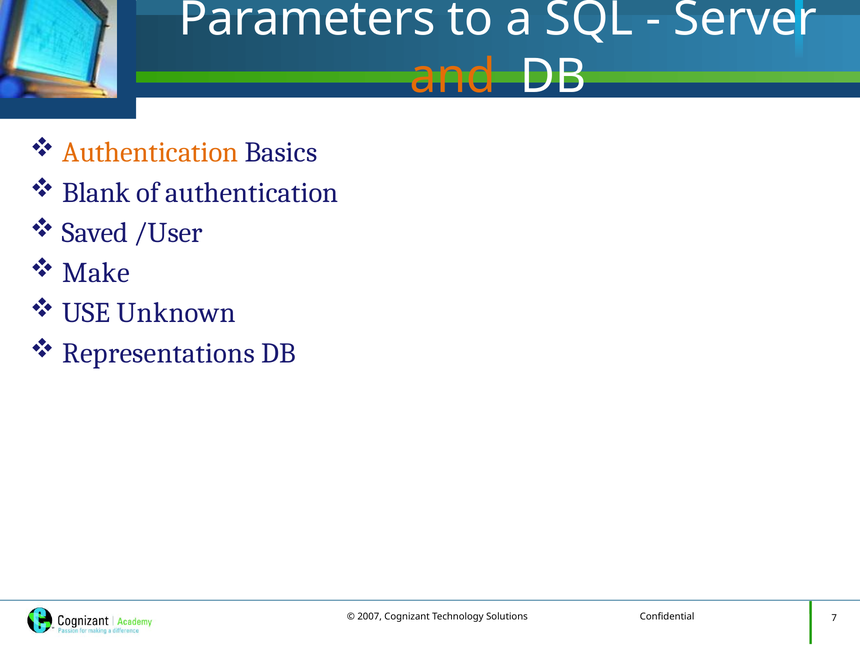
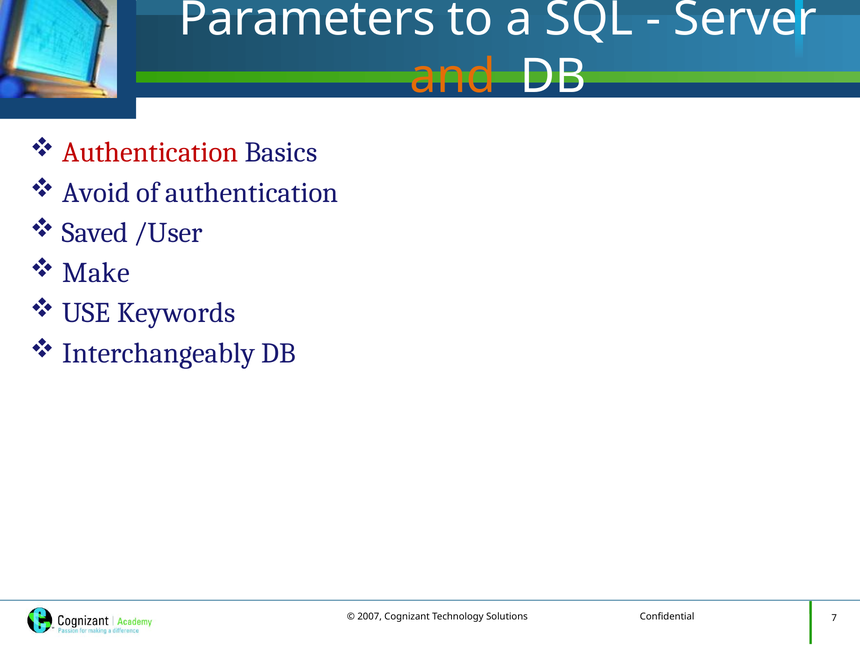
Authentication colour: orange -> red (150, 153)
Blank: Blank -> Avoid (96, 193)
Unknown: Unknown -> Keywords (176, 313)
Representations: Representations -> Interchangeably (159, 353)
